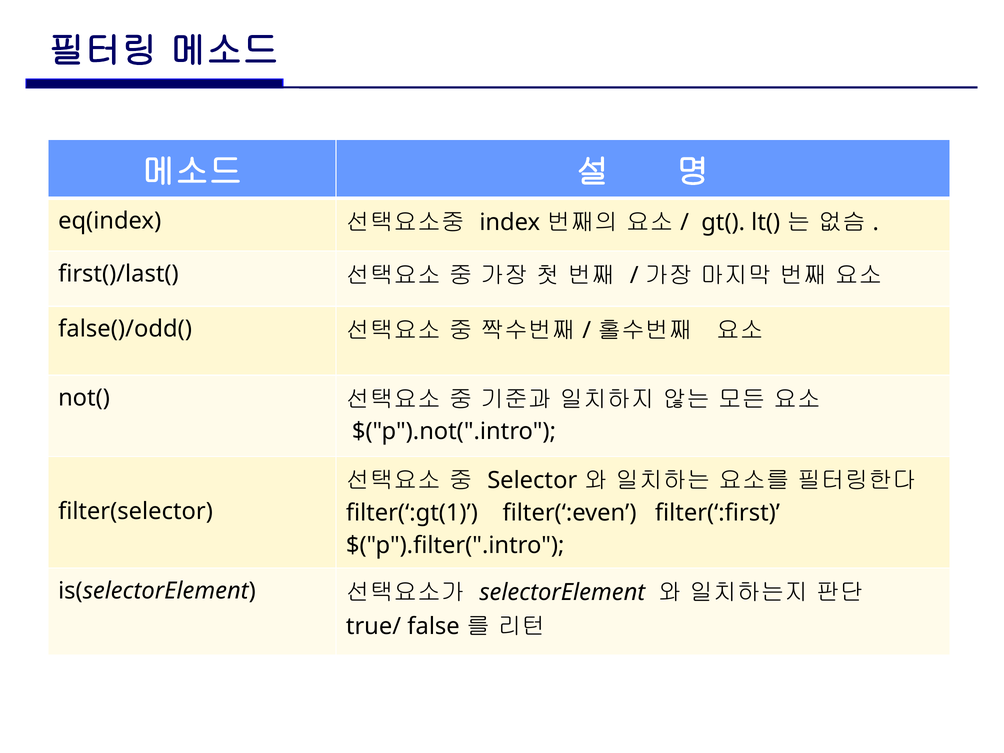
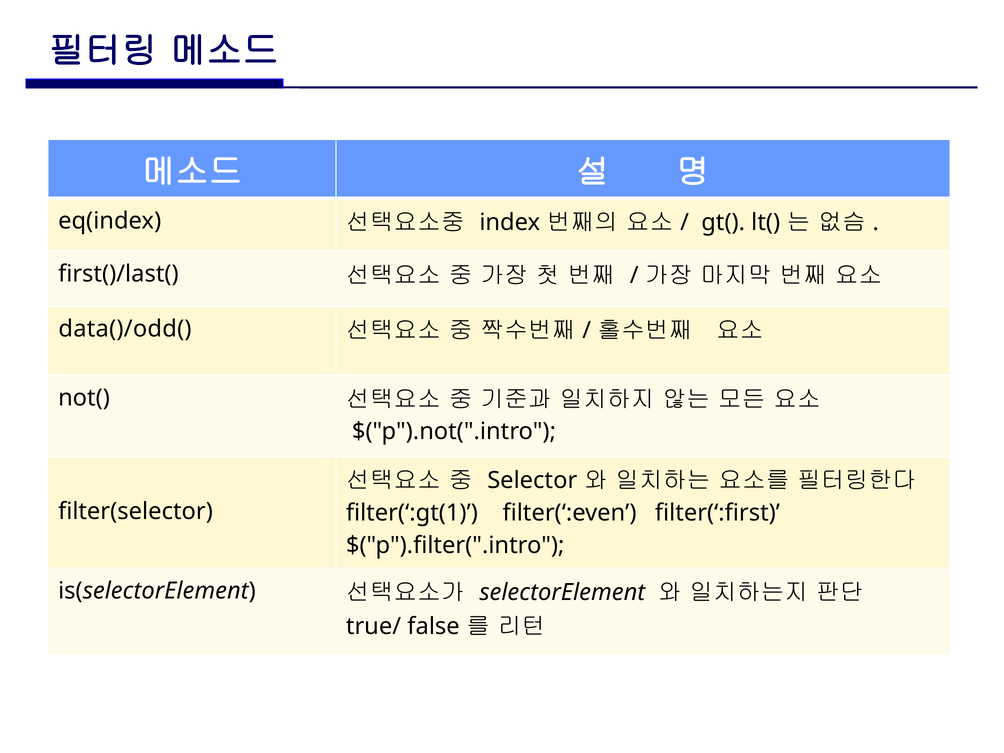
false()/odd(: false()/odd( -> data()/odd( (125, 329)
